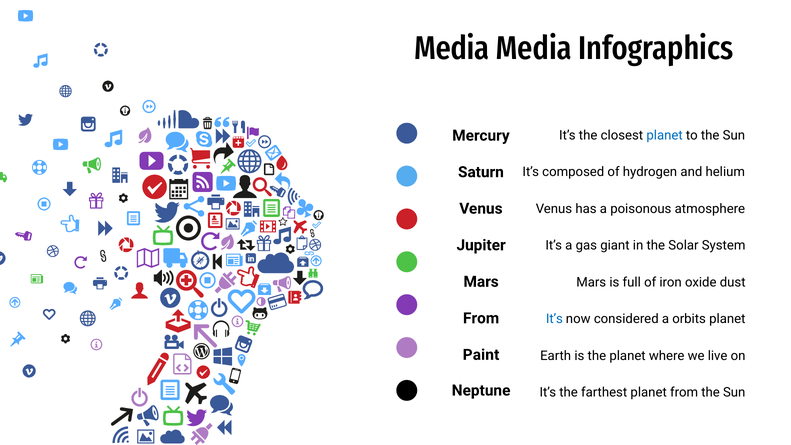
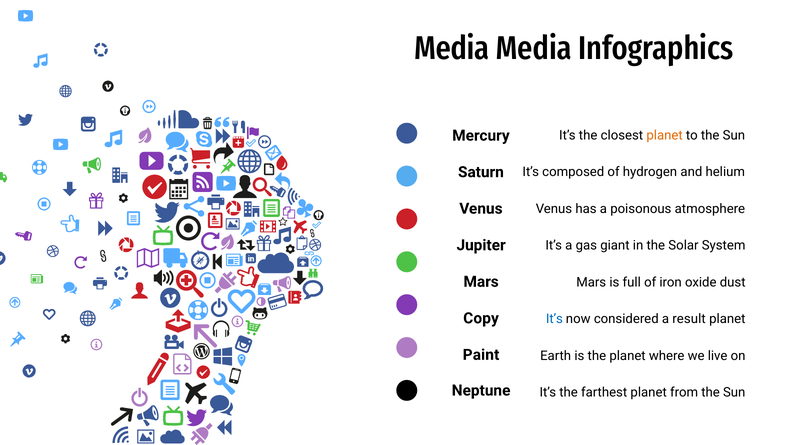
planet colour: blue -> orange (665, 135)
From: From -> Copy (481, 318)
orbits: orbits -> result (689, 319)
